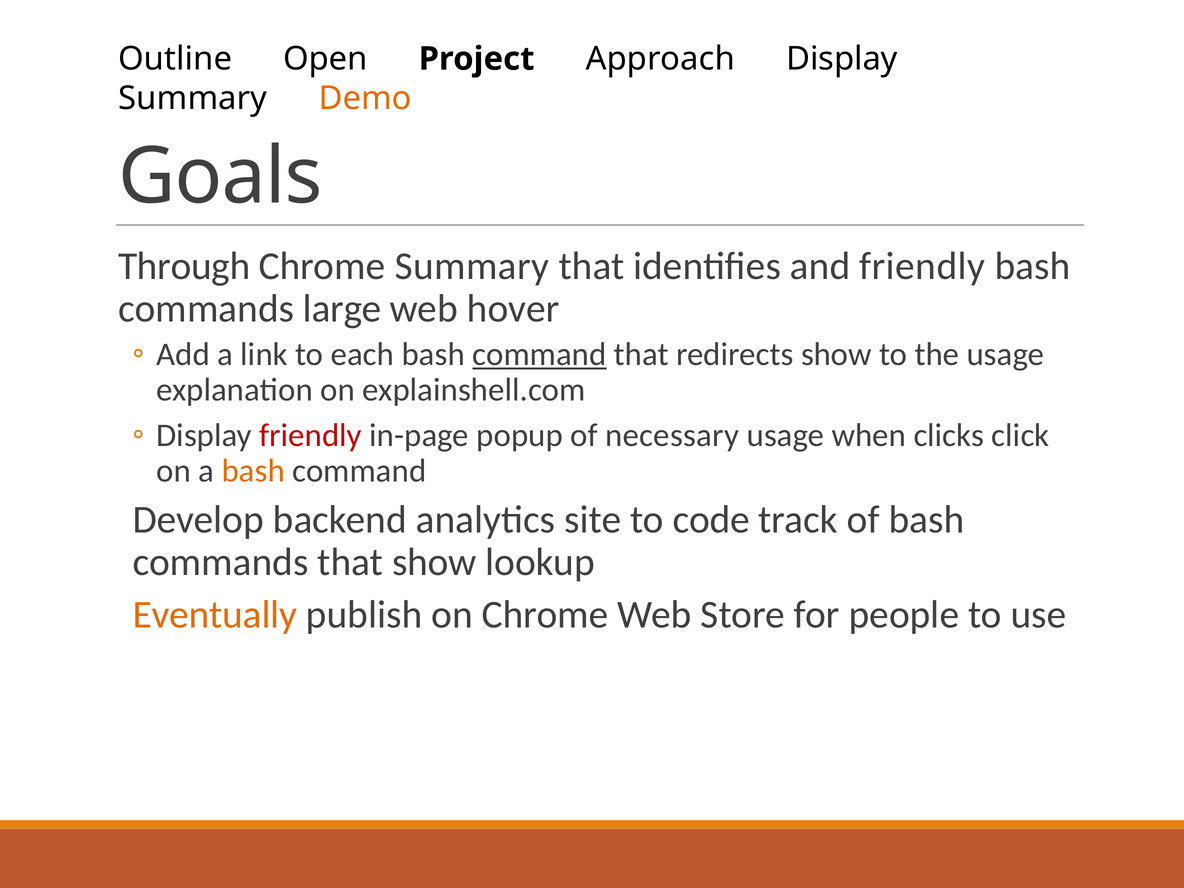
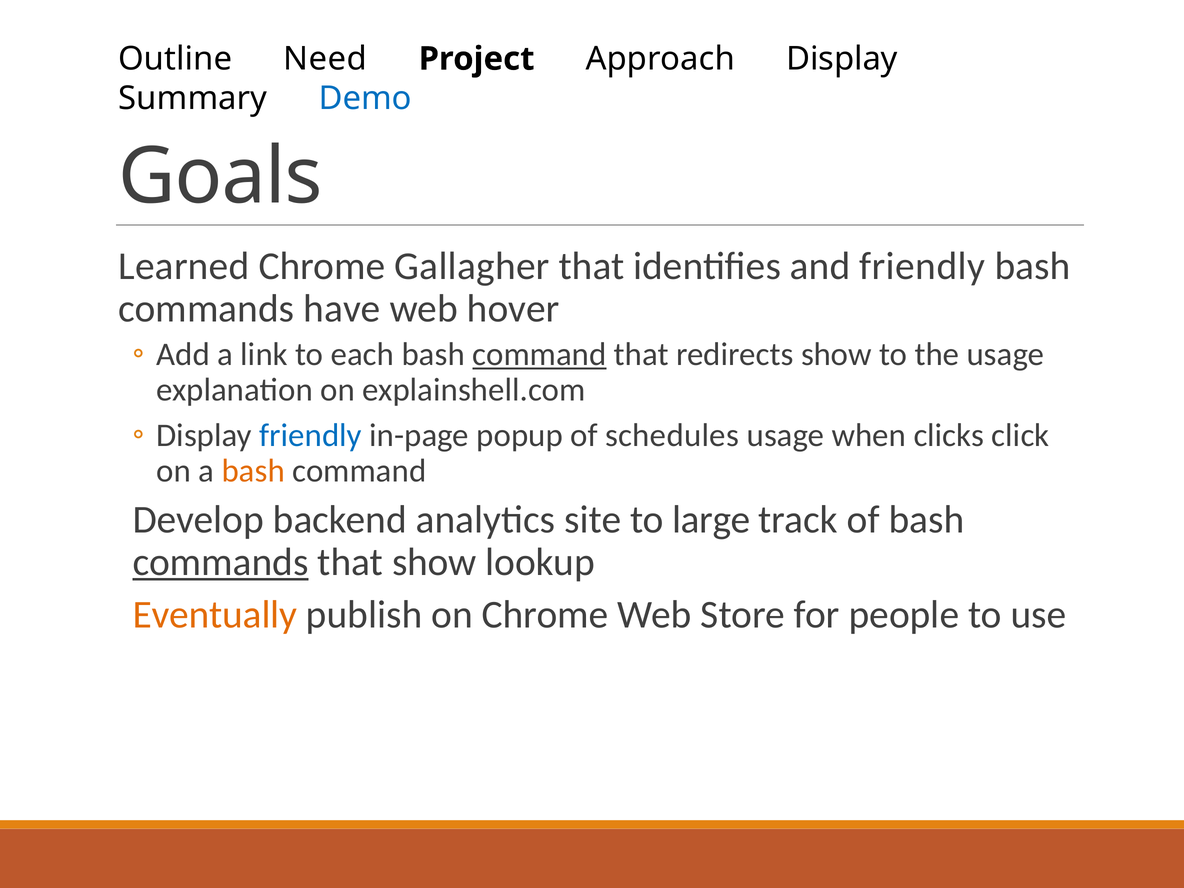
Open: Open -> Need (325, 59)
Demo colour: orange -> blue (365, 98)
Through: Through -> Learned (184, 266)
Chrome Summary: Summary -> Gallagher (472, 266)
large: large -> have (342, 309)
friendly colour: red -> blue (311, 435)
necessary: necessary -> schedules (672, 435)
code: code -> large (711, 520)
commands underline: none -> present (221, 562)
